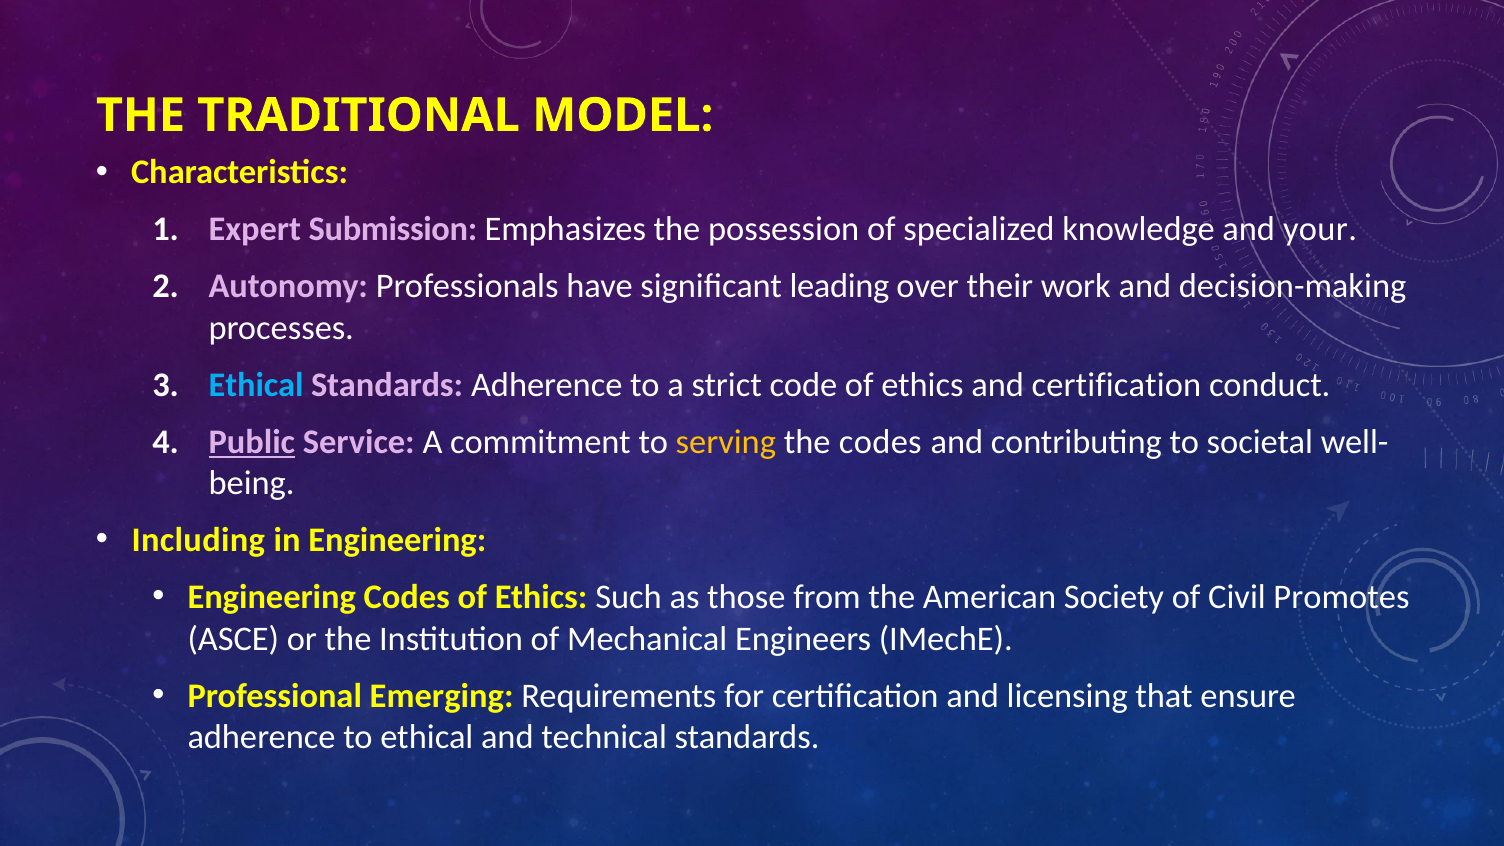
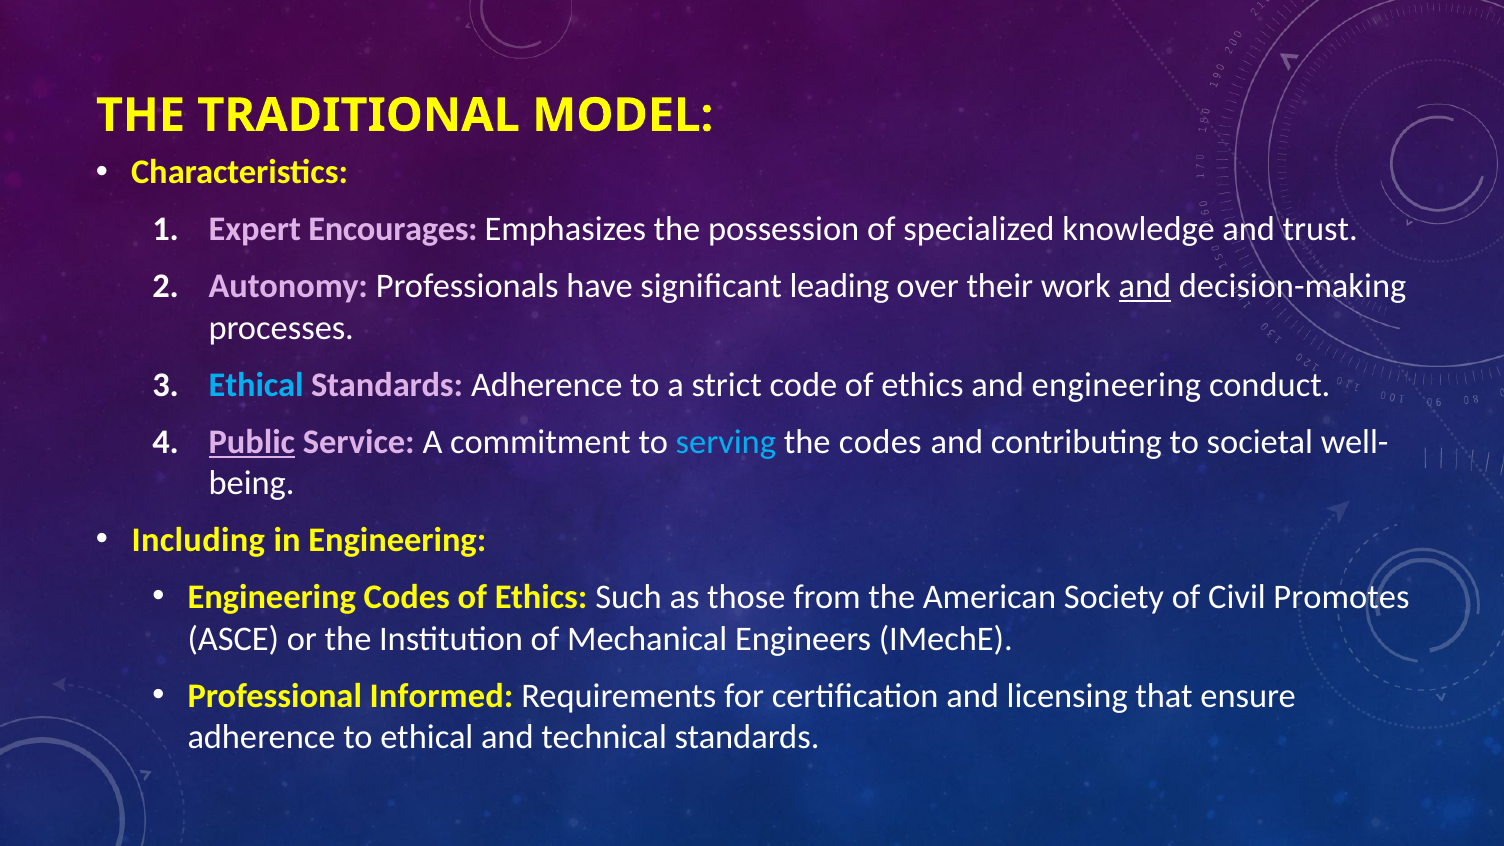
Submission: Submission -> Encourages (393, 230)
your: your -> trust (1320, 230)
and underline: none -> present (1145, 287)
and certification: certification -> engineering (1116, 385)
serving colour: yellow -> light blue (726, 442)
Emerging: Emerging -> Informed (442, 696)
